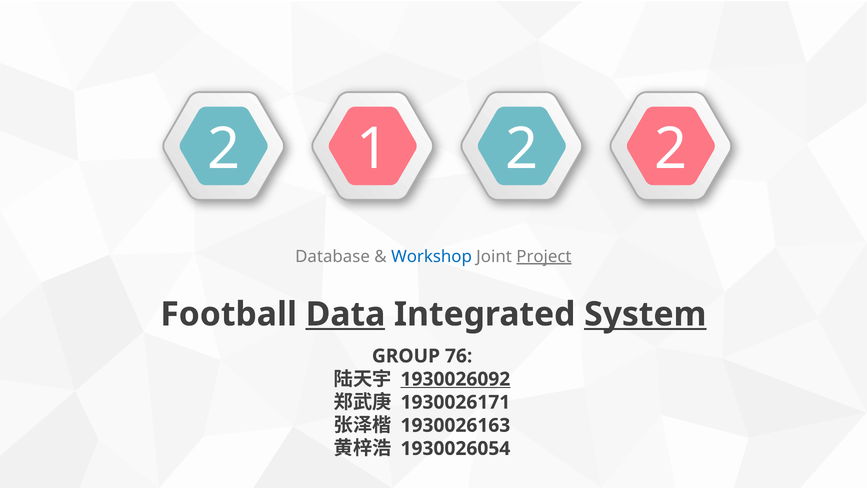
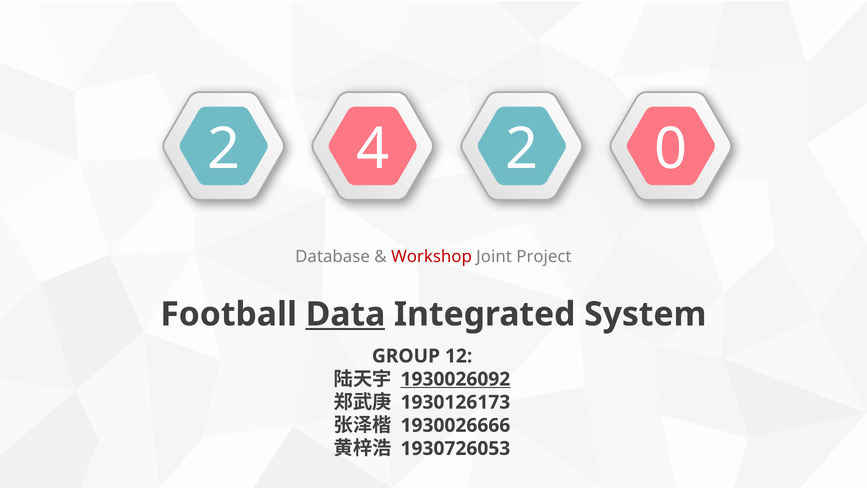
1: 1 -> 4 (373, 149)
2 2: 2 -> 0 (671, 149)
Workshop colour: blue -> red (432, 256)
Project underline: present -> none (544, 256)
System underline: present -> none (645, 314)
76: 76 -> 12 (459, 356)
1930026171: 1930026171 -> 1930126173 (455, 402)
1930026163: 1930026163 -> 1930026666 (455, 425)
1930026054: 1930026054 -> 1930726053 (455, 448)
